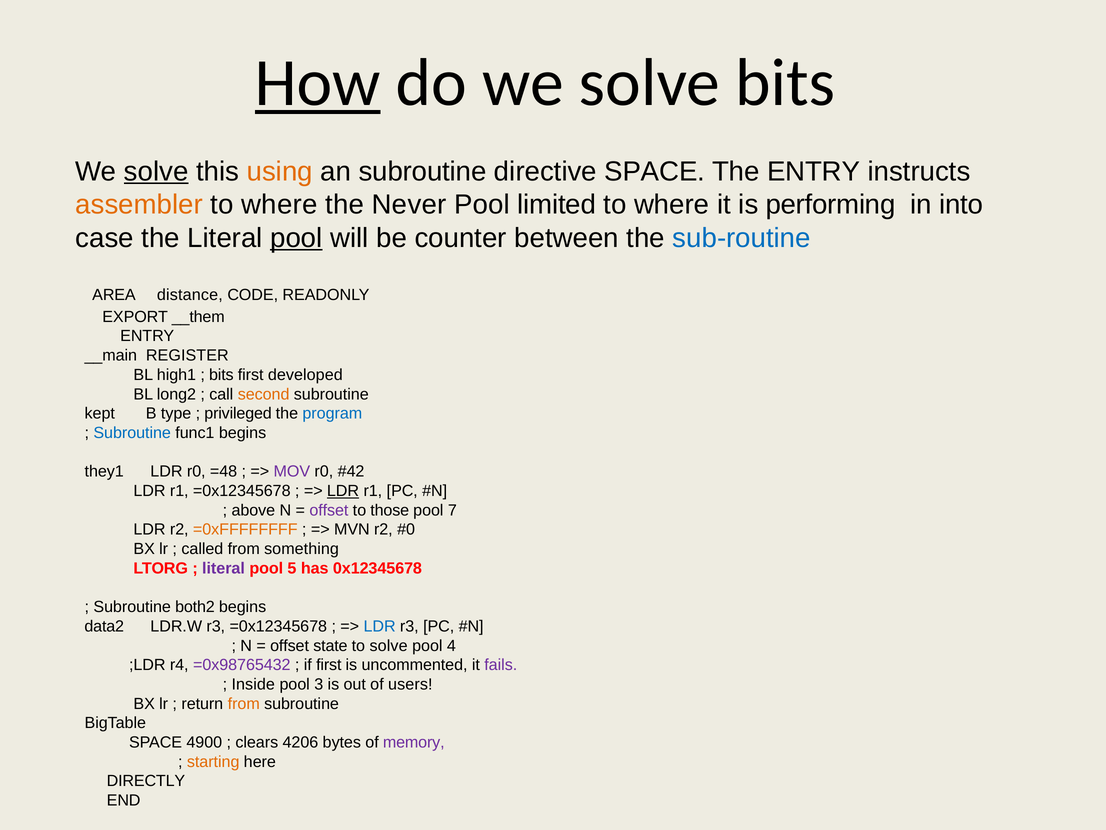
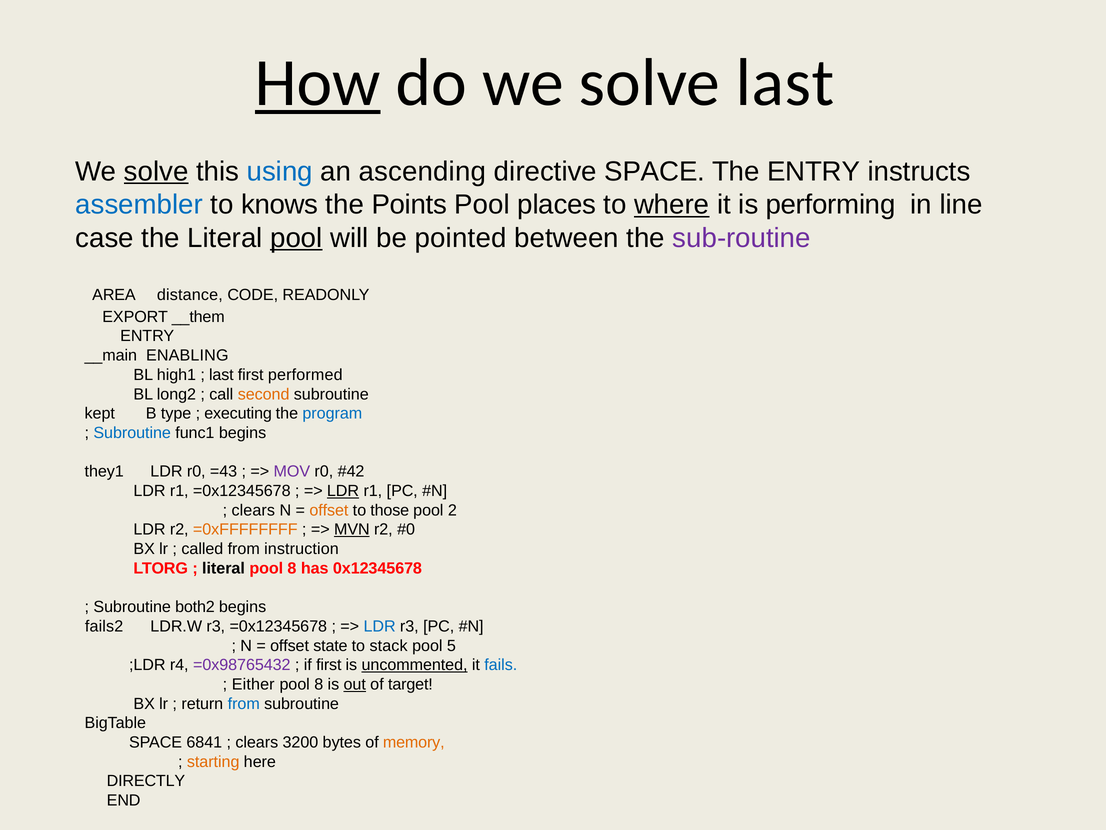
solve bits: bits -> last (785, 83)
using colour: orange -> blue (280, 171)
an subroutine: subroutine -> ascending (422, 171)
assembler colour: orange -> blue (139, 205)
where: where -> knows (280, 205)
Never: Never -> Points (409, 205)
limited: limited -> places (557, 205)
where underline: none -> present (672, 205)
into: into -> line (961, 205)
counter: counter -> pointed (460, 238)
sub-routine colour: blue -> purple (742, 238)
REGISTER: REGISTER -> ENABLING (187, 355)
bits: bits -> last (221, 375)
developed: developed -> performed (305, 375)
privileged: privileged -> executing (238, 413)
=48: =48 -> =43 (224, 471)
above: above -> clears (253, 510)
offset colour: purple -> orange (329, 510)
7: 7 -> 2 (452, 510)
MVN underline: none -> present (352, 529)
something: something -> instruction (301, 549)
literal colour: purple -> black (223, 568)
5: 5 -> 8 (292, 568)
data2: data2 -> fails2 (104, 626)
to solve: solve -> stack (389, 645)
4: 4 -> 5 (451, 645)
uncommented underline: none -> present (415, 665)
fails colour: purple -> blue (501, 665)
Inside: Inside -> Either (253, 684)
3: 3 -> 8 (319, 684)
out underline: none -> present (355, 684)
users: users -> target (410, 684)
from colour: orange -> blue (244, 703)
4900: 4900 -> 6841 (204, 742)
4206: 4206 -> 3200 (300, 742)
memory colour: purple -> orange (414, 742)
